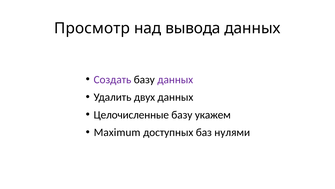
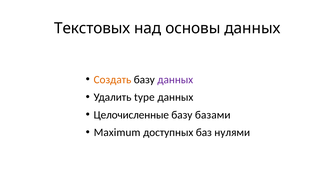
Просмотр: Просмотр -> Текстовых (92, 28)
вывода: вывода -> основы (193, 28)
Создать colour: purple -> orange (112, 79)
двух: двух -> type (144, 97)
укажем: укажем -> базами (213, 115)
